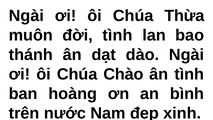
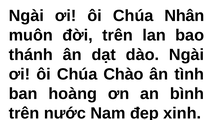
Thừa: Thừa -> Nhân (184, 16)
đời tình: tình -> trên (118, 35)
